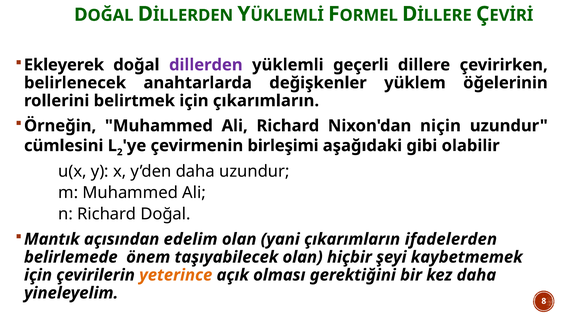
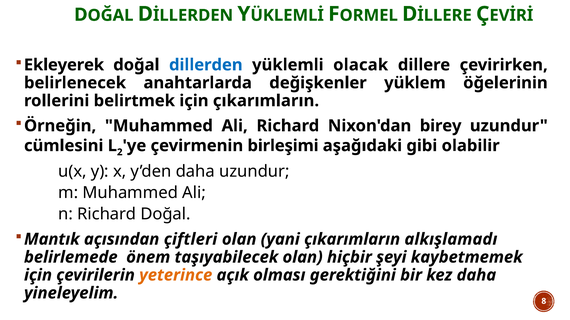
dillerden colour: purple -> blue (206, 65)
geçerli: geçerli -> olacak (361, 65)
niçin: niçin -> birey (441, 126)
edelim: edelim -> çiftleri (191, 240)
ifadelerden: ifadelerden -> alkışlamadı (451, 240)
